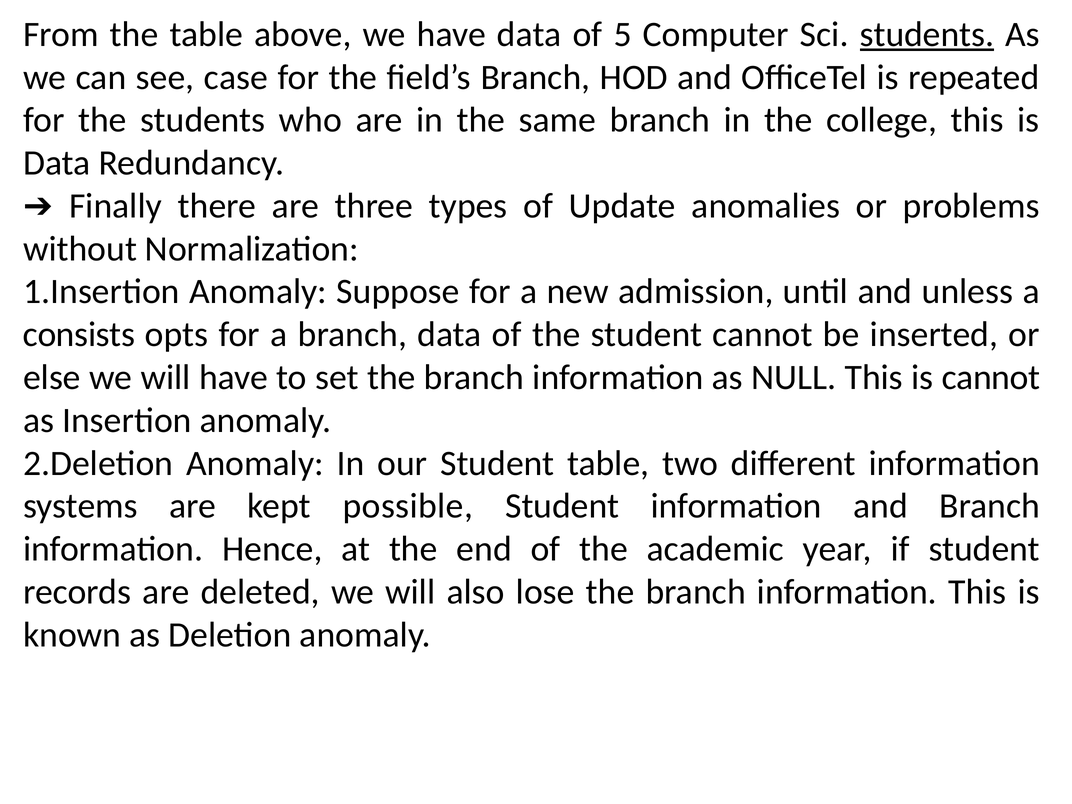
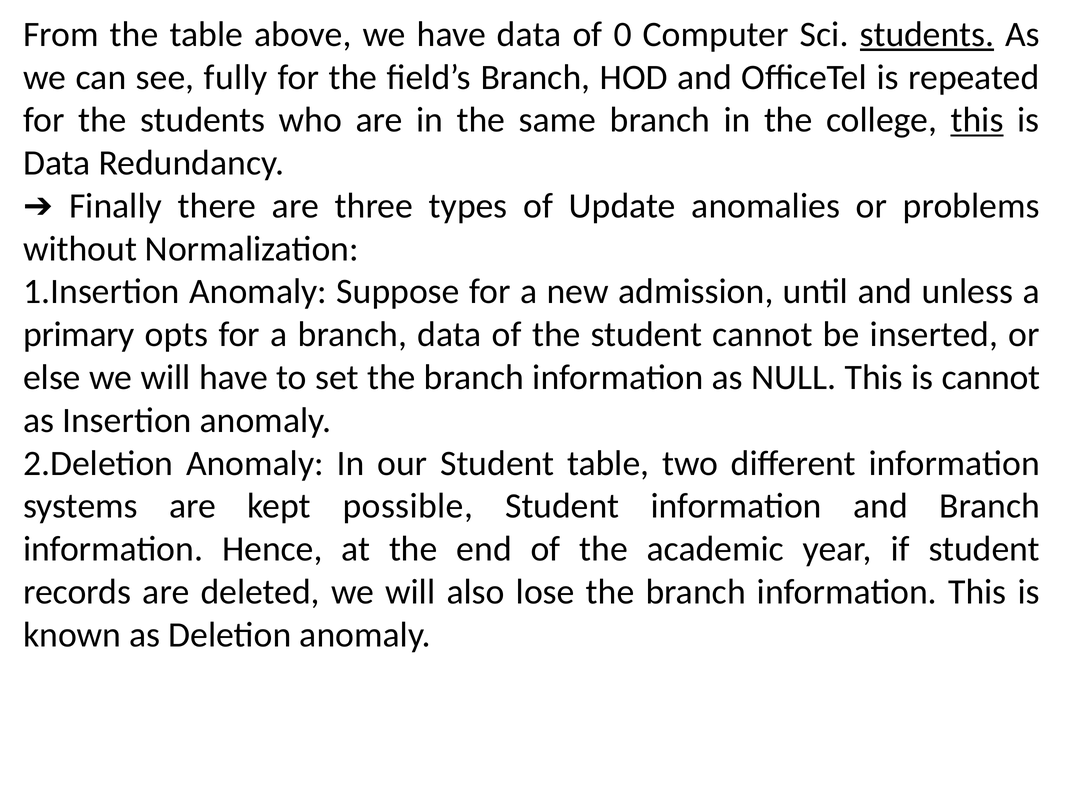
5: 5 -> 0 (623, 34)
case: case -> fully (236, 77)
this underline: none -> present (977, 120)
consists: consists -> primary (79, 335)
